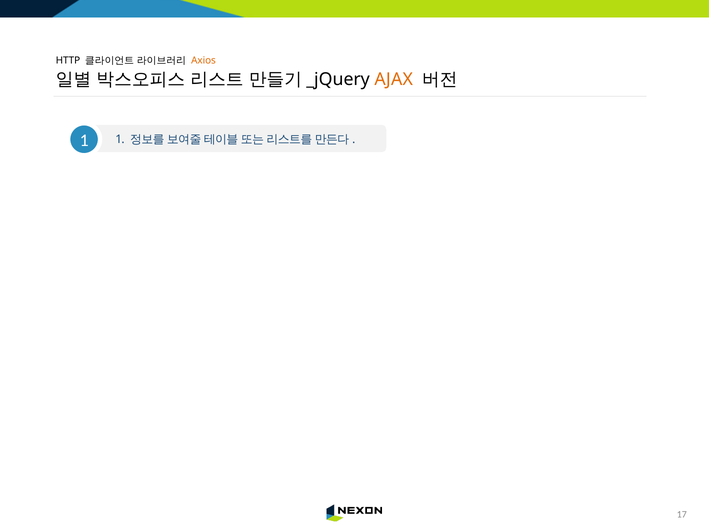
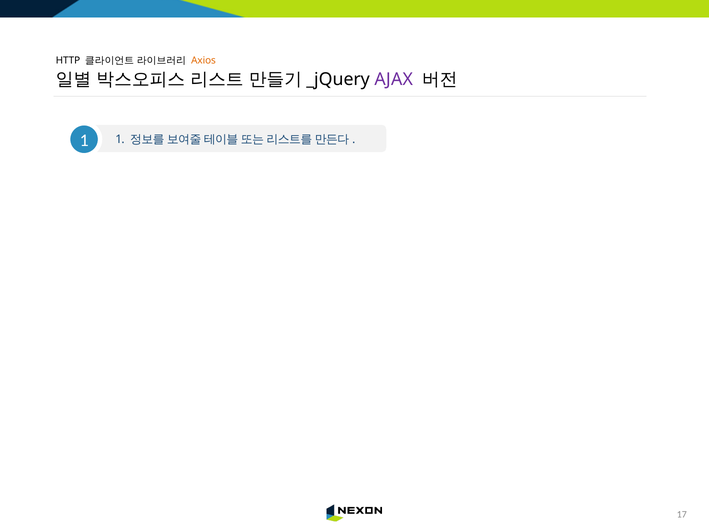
AJAX colour: orange -> purple (394, 80)
